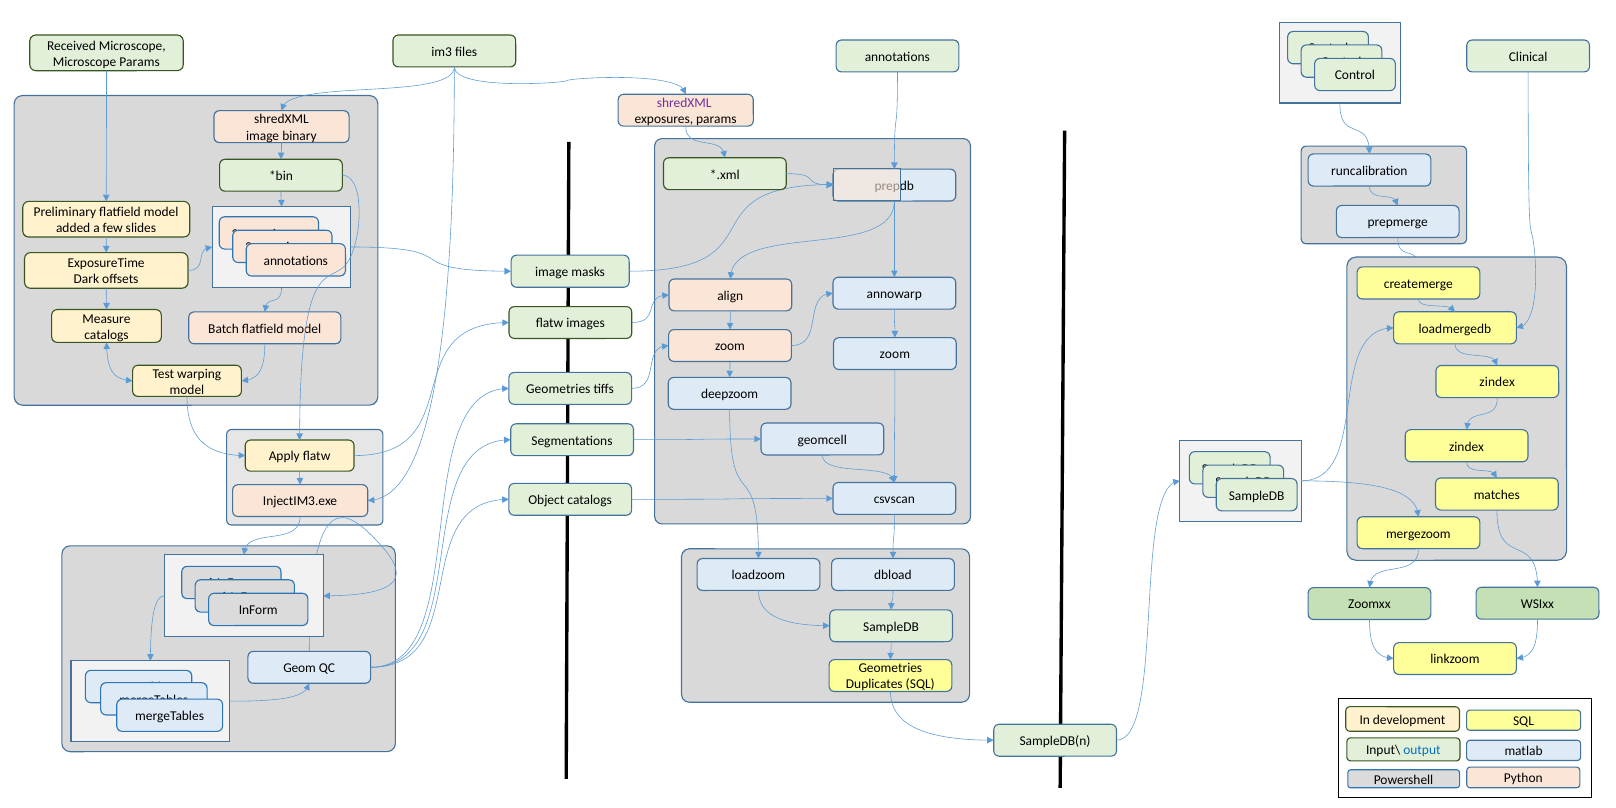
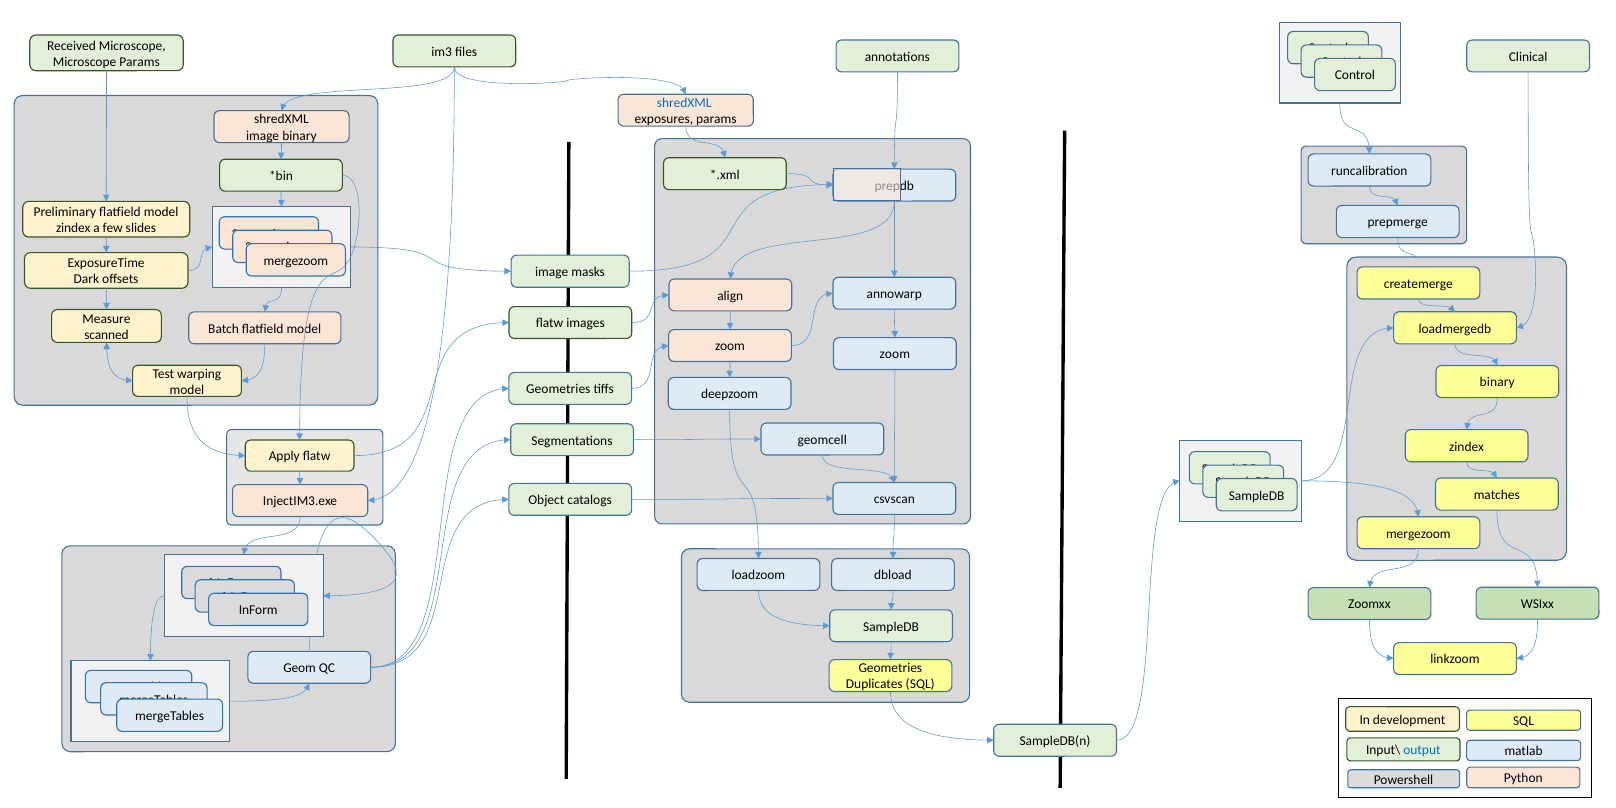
shredXML colour: purple -> blue (684, 103)
added: added -> zindex (73, 228)
annotations: annotations -> mergezoom (296, 261)
catalogs: catalogs -> scanned (106, 335)
zindex: zindex -> binary (1497, 382)
